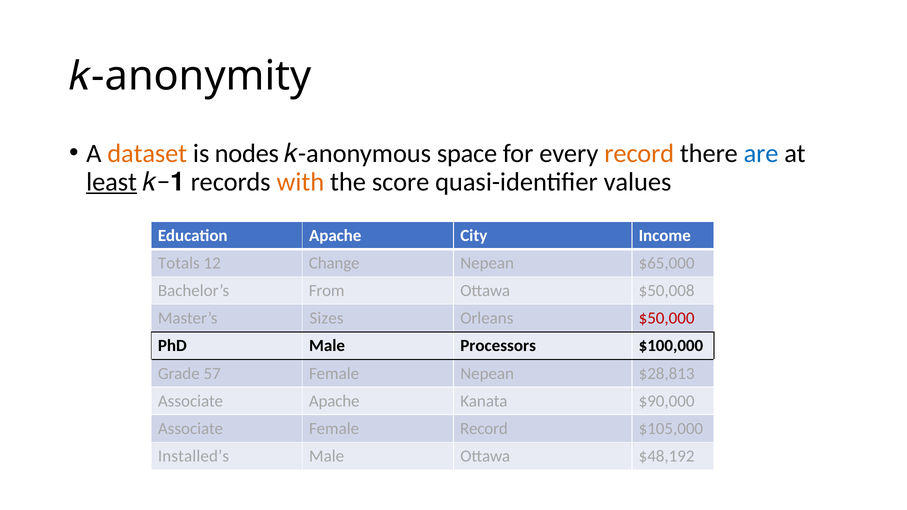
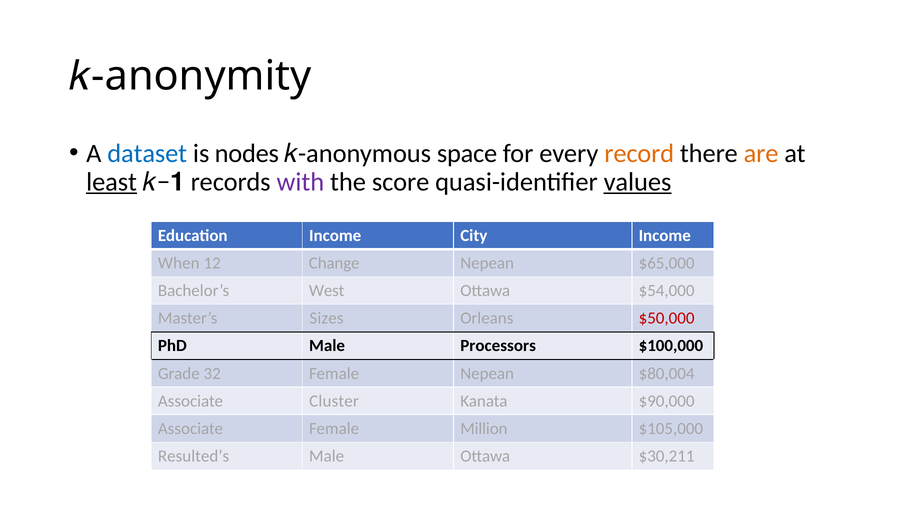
dataset colour: orange -> blue (147, 153)
are colour: blue -> orange (761, 153)
with colour: orange -> purple (300, 182)
values underline: none -> present (637, 182)
Education Apache: Apache -> Income (335, 236)
Totals: Totals -> When (179, 263)
From: From -> West (327, 291)
$50,008: $50,008 -> $54,000 (667, 291)
57: 57 -> 32 (212, 374)
$28,813: $28,813 -> $80,004 (667, 374)
Associate Apache: Apache -> Cluster (334, 401)
Female Record: Record -> Million (484, 429)
Installed’s: Installed’s -> Resulted’s (194, 456)
$48,192: $48,192 -> $30,211 (667, 456)
